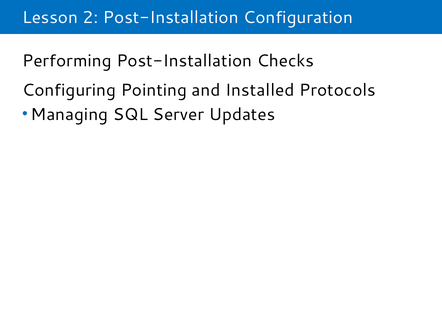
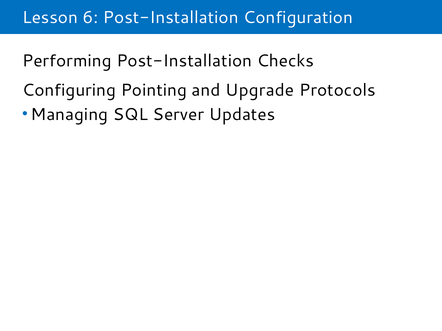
2: 2 -> 6 (90, 17)
Installed: Installed -> Upgrade (260, 90)
